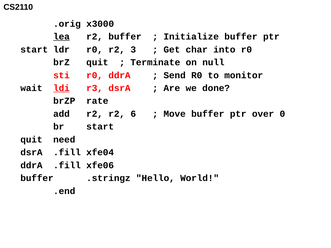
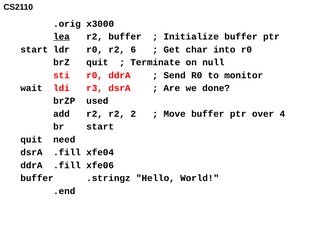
3: 3 -> 6 (133, 50)
ldi underline: present -> none (61, 88)
rate: rate -> used (97, 101)
6: 6 -> 2 (133, 114)
0: 0 -> 4 (282, 114)
